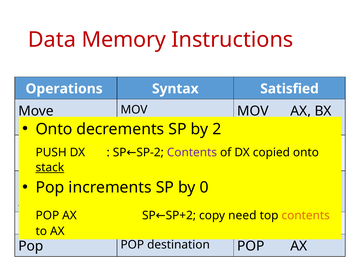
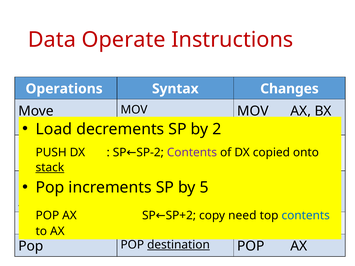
Memory: Memory -> Operate (124, 40)
Satisfied: Satisfied -> Changes (289, 89)
Onto: Onto -> Load (54, 129)
0: 0 -> 5 (204, 188)
contents colour: orange -> blue (306, 216)
destination underline: none -> present (178, 245)
